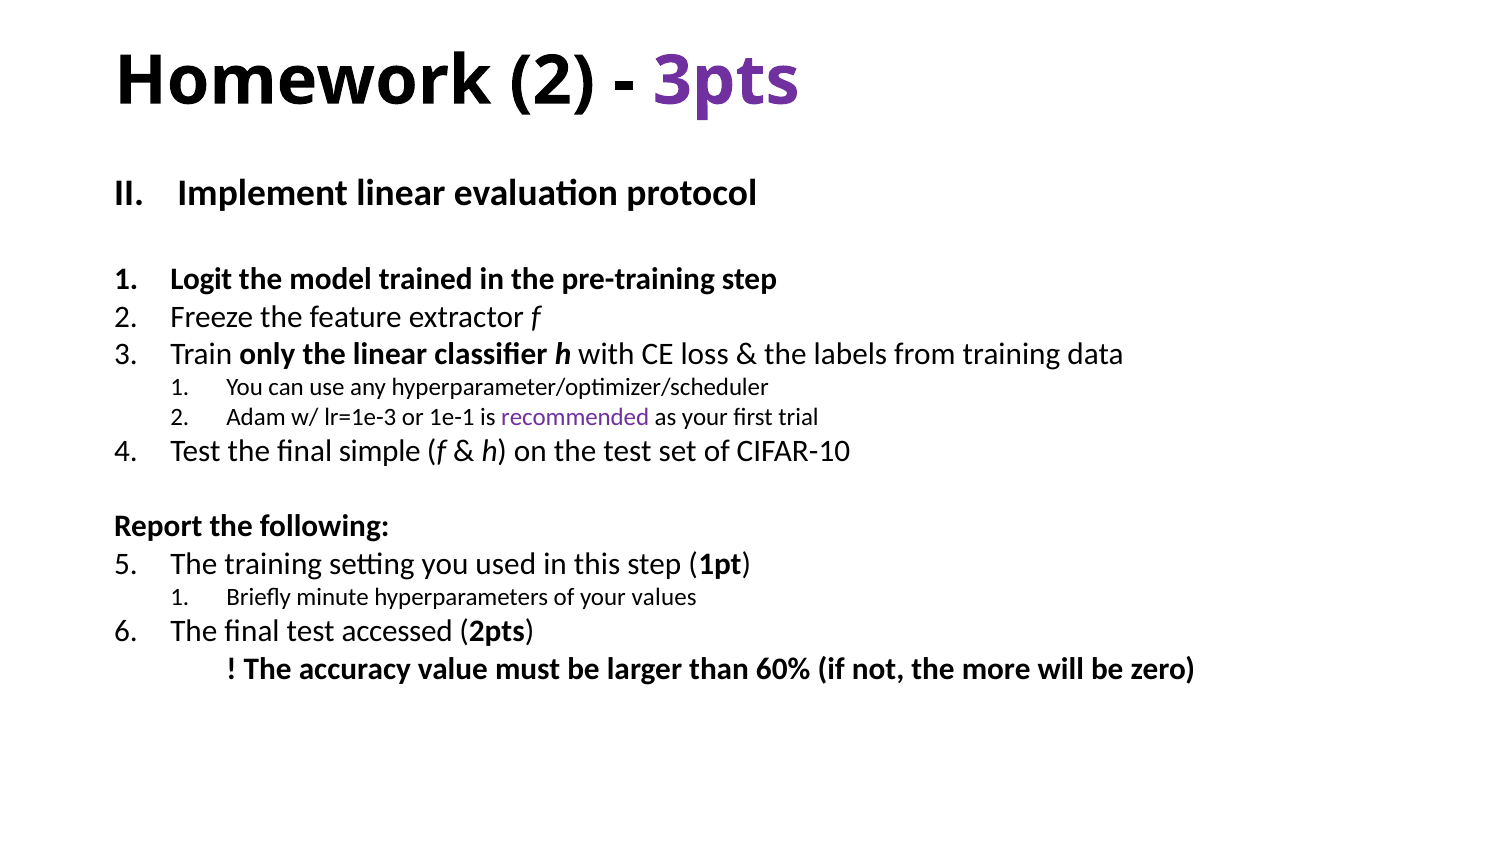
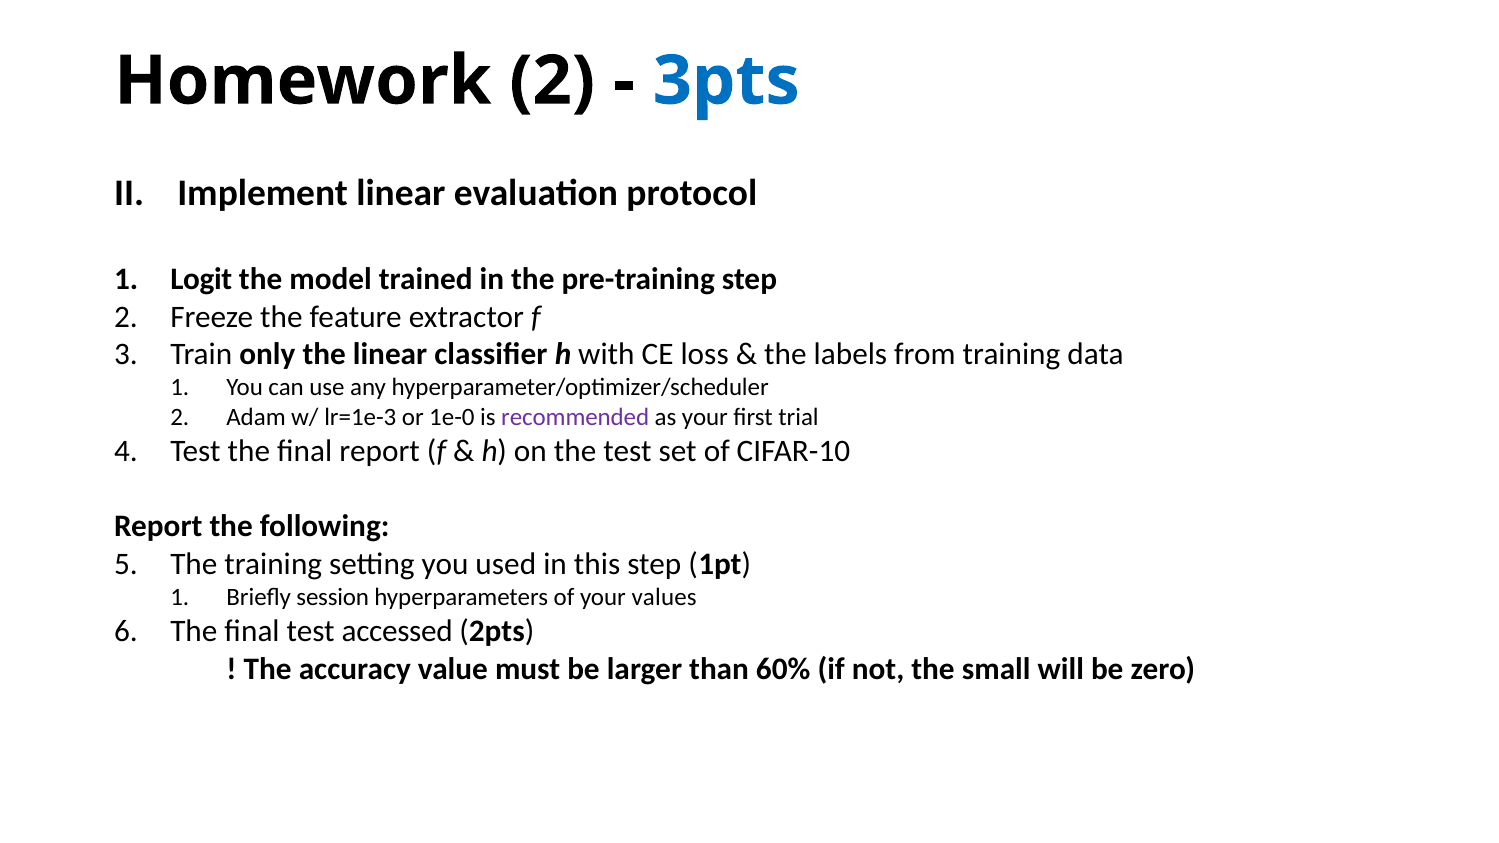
3pts colour: purple -> blue (726, 81)
1e-1: 1e-1 -> 1e-0 (452, 418)
final simple: simple -> report (380, 452)
minute: minute -> session (333, 597)
more: more -> small (996, 669)
